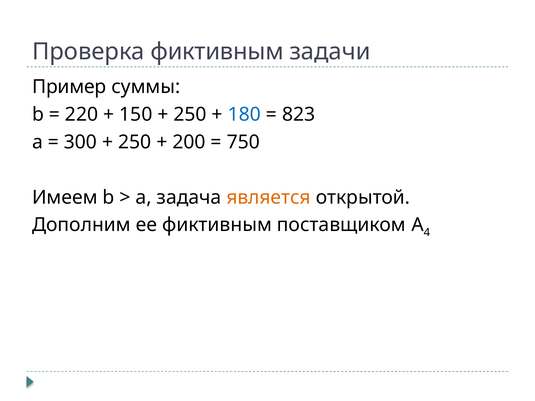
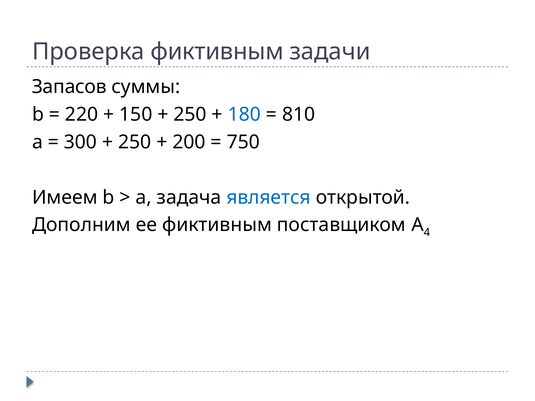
Пример: Пример -> Запасов (69, 87)
823: 823 -> 810 (299, 115)
является colour: orange -> blue (269, 197)
